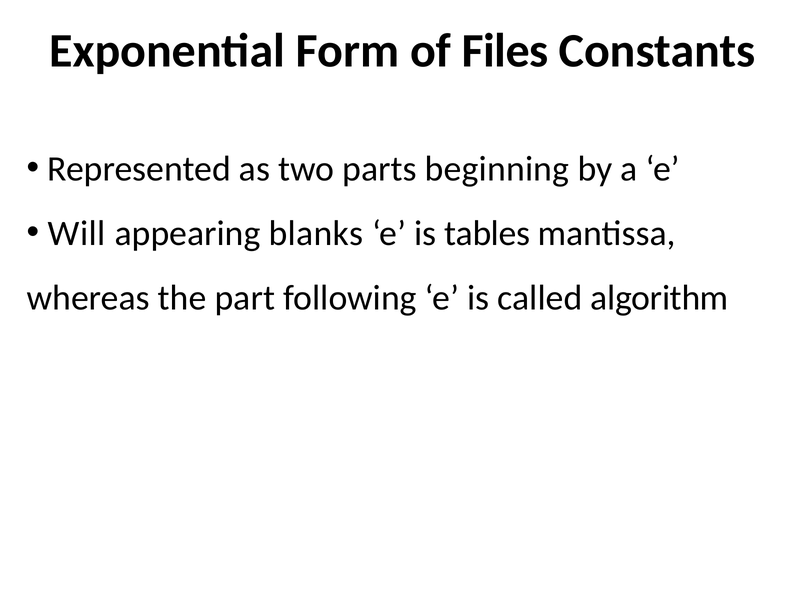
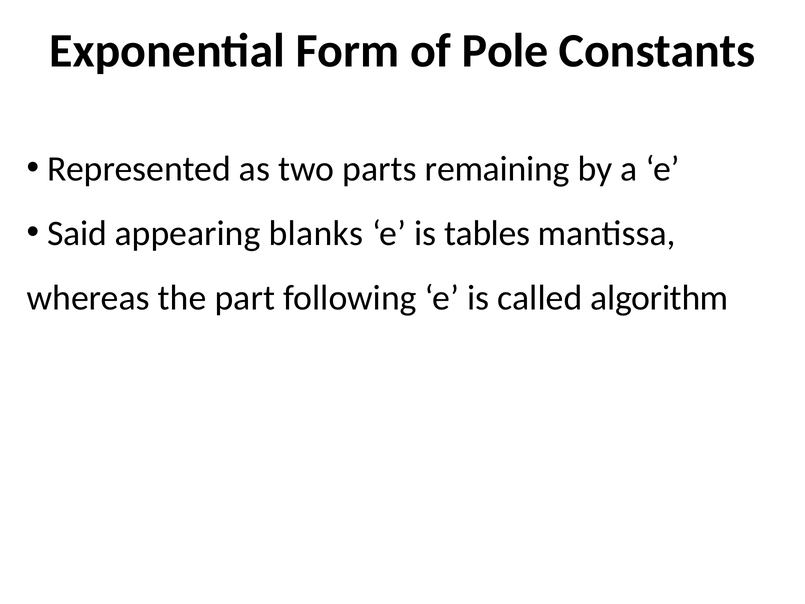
Files: Files -> Pole (505, 51)
beginning: beginning -> remaining (497, 169)
Will: Will -> Said (77, 233)
